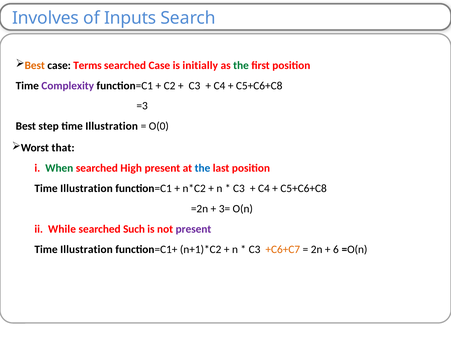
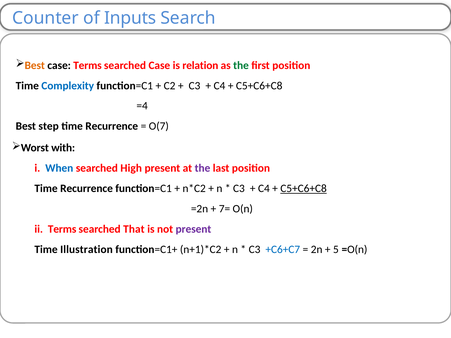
Involves: Involves -> Counter (45, 18)
initially: initially -> relation (200, 65)
Complexity colour: purple -> blue (68, 86)
=3: =3 -> =4 (142, 106)
Illustration: Illustration -> Recurrence (112, 126)
O(0: O(0 -> O(7 (159, 126)
that: that -> with (63, 148)
When colour: green -> blue (59, 168)
the colour: blue -> purple (202, 168)
Illustration: Illustration -> Recurrence (87, 189)
C5+C6+C8 underline: none -> present (304, 189)
3=: 3= -> 7= (225, 209)
ii While: While -> Terms (62, 229)
Such: Such -> That (134, 229)
+C6+C7 colour: orange -> blue (283, 250)
6: 6 -> 5 (336, 250)
